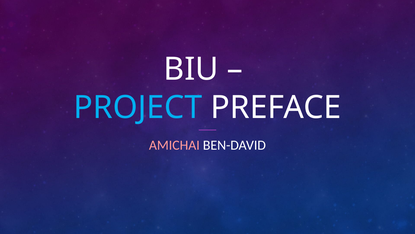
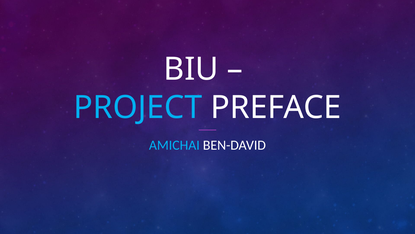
AMICHAI colour: pink -> light blue (174, 145)
